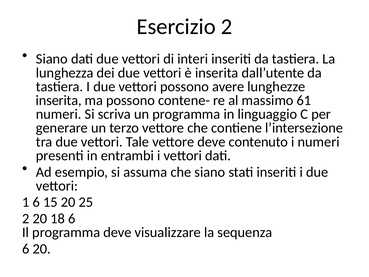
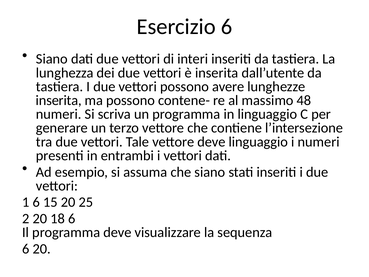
Esercizio 2: 2 -> 6 (227, 27)
61: 61 -> 48 (304, 100)
deve contenuto: contenuto -> linguaggio (258, 142)
